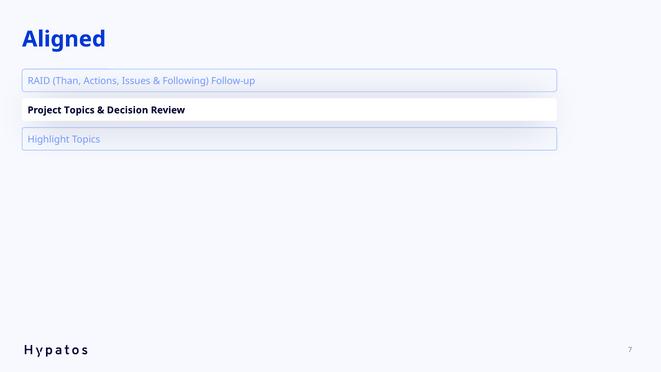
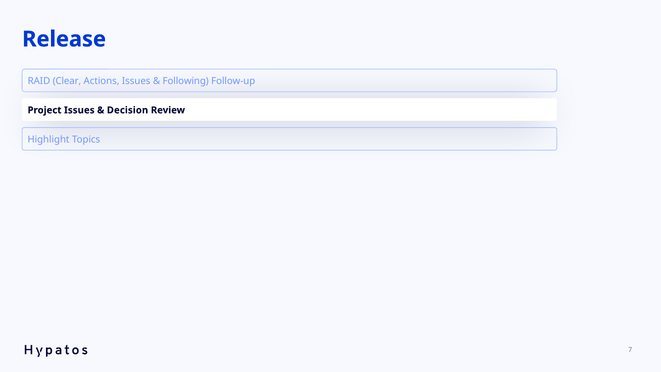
Aligned: Aligned -> Release (64, 39)
Than: Than -> Clear (67, 81)
Project Topics: Topics -> Issues (79, 110)
